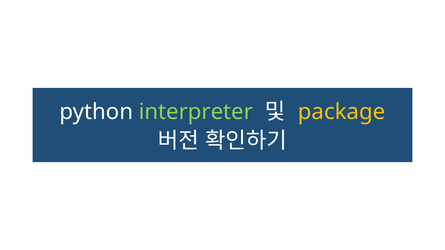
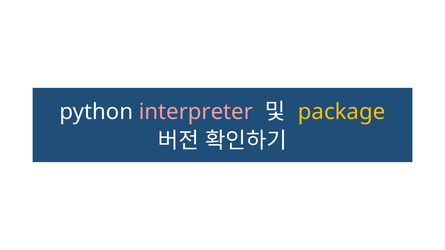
interpreter colour: light green -> pink (196, 112)
